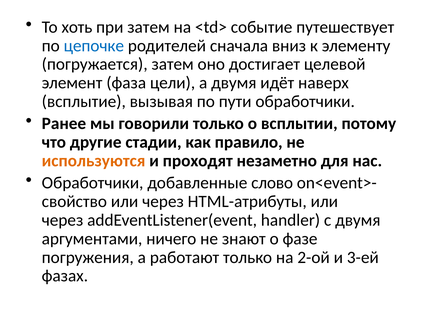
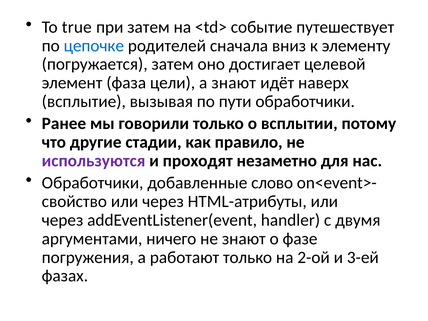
хоть: хоть -> true (77, 27)
а двумя: двумя -> знают (234, 83)
используются colour: orange -> purple (94, 161)
